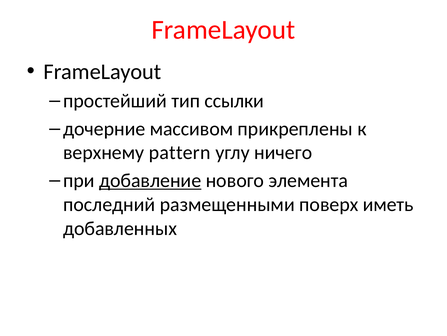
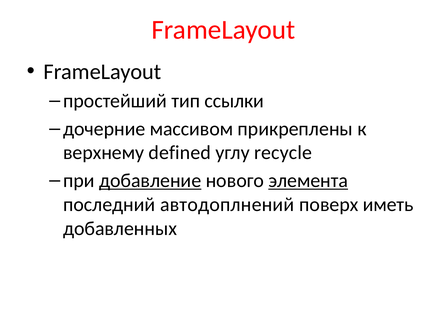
pattern: pattern -> defined (180, 152)
ничего: ничего -> recycle (283, 152)
элемента underline: none -> present (308, 180)
размещенными: размещенными -> автодоплнений (227, 204)
